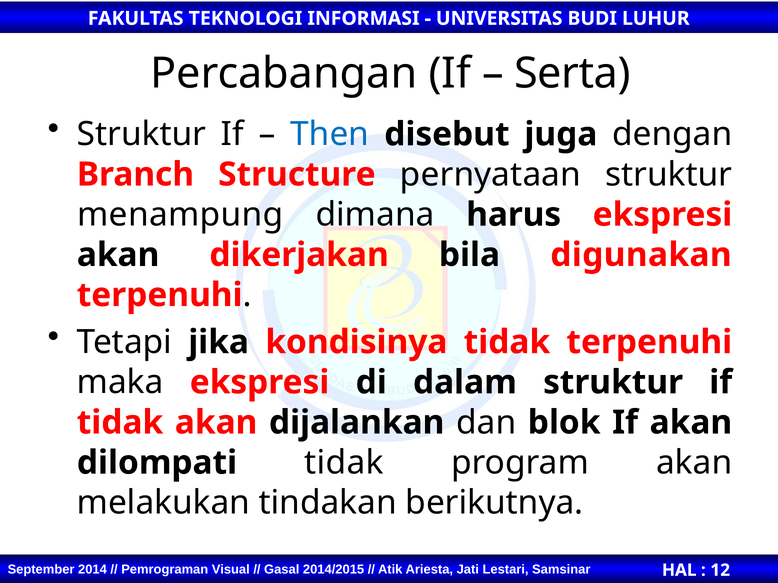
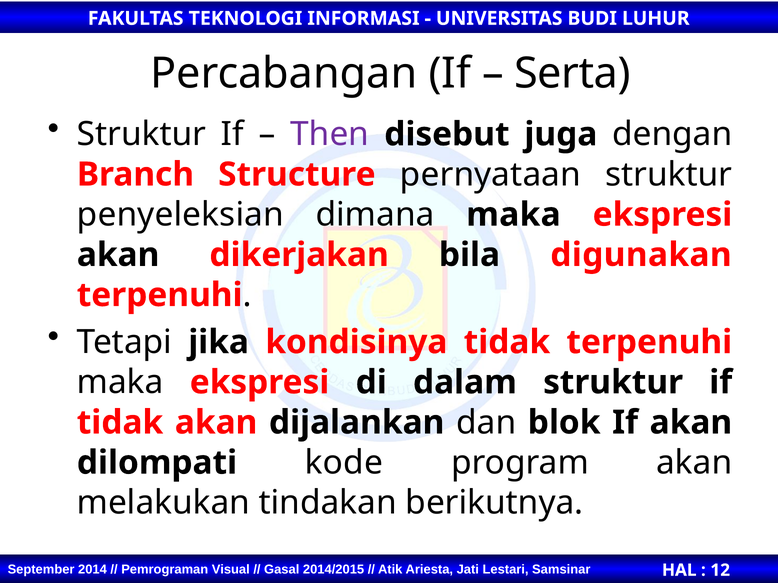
Then colour: blue -> purple (330, 134)
menampung: menampung -> penyeleksian (180, 215)
dimana harus: harus -> maka (513, 215)
dilompati tidak: tidak -> kode (344, 463)
